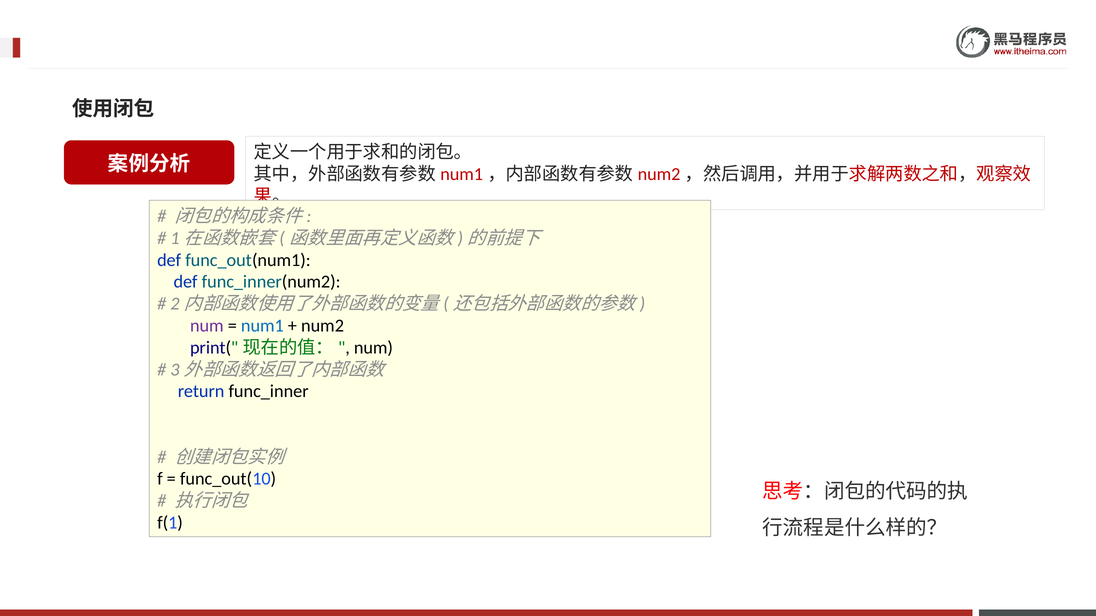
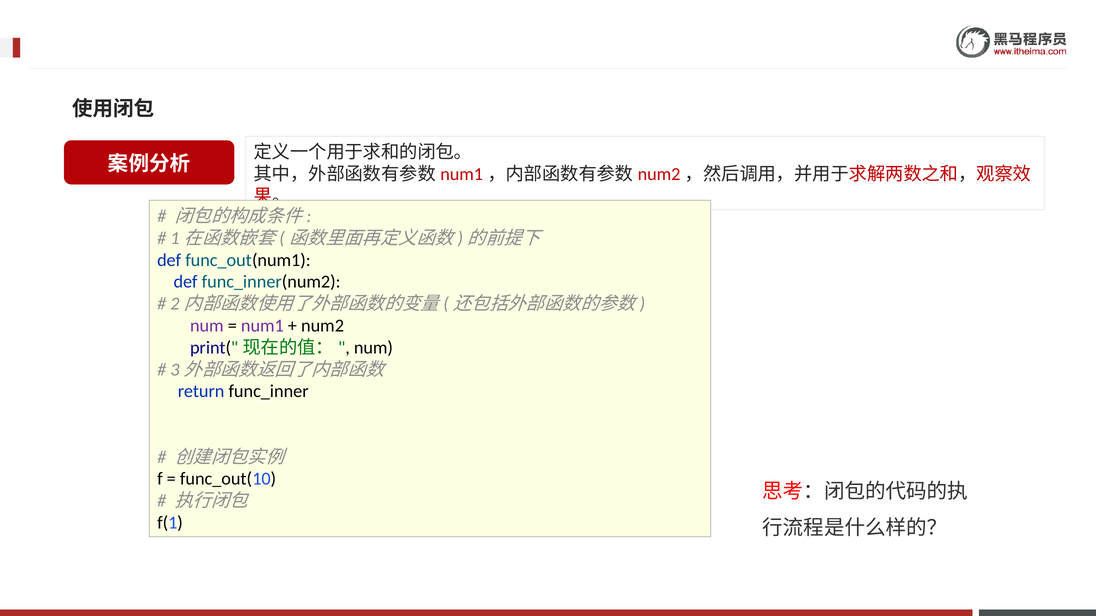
num1 colour: blue -> purple (262, 326)
